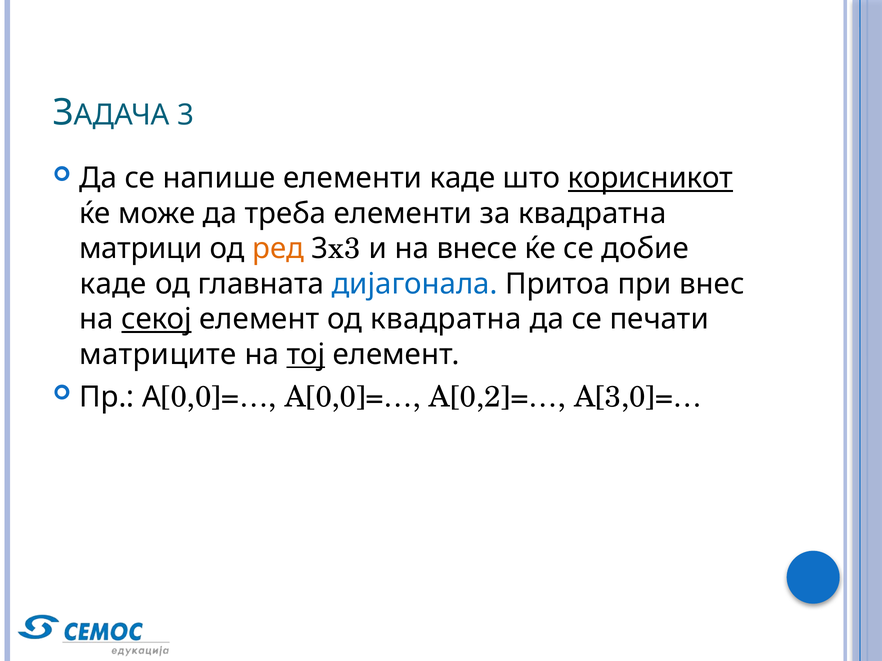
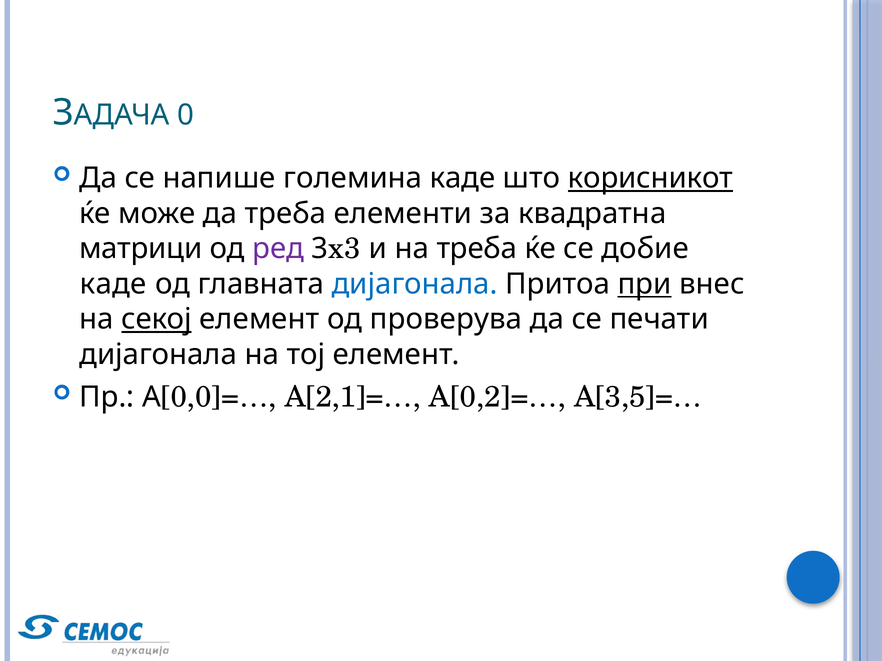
3: 3 -> 0 (186, 115)
напише елементи: елементи -> големина (353, 178)
ред colour: orange -> purple (278, 249)
на внесе: внесе -> треба (477, 249)
при underline: none -> present (645, 284)
од квадратна: квадратна -> проверува (446, 320)
матриците: матриците -> дијагонала (158, 355)
тој underline: present -> none (306, 355)
A[0,0]=…: A[0,0]=… -> A[2,1]=… (353, 397)
A[3,0]=…: A[3,0]=… -> A[3,5]=… (638, 397)
